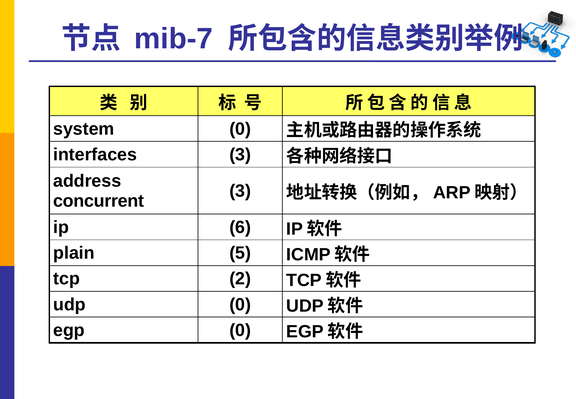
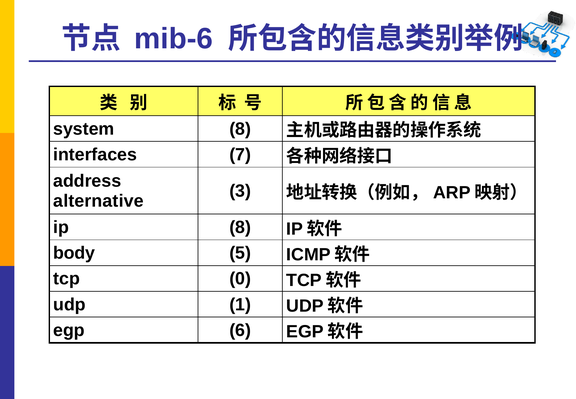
mib-7: mib-7 -> mib-6 (174, 39)
system 0: 0 -> 8 (240, 129)
interfaces 3: 3 -> 7 (240, 155)
concurrent: concurrent -> alternative (98, 201)
ip 6: 6 -> 8 (240, 227)
plain: plain -> body (74, 253)
2: 2 -> 0 (240, 279)
udp 0: 0 -> 1 (240, 304)
egp 0: 0 -> 6 (240, 330)
